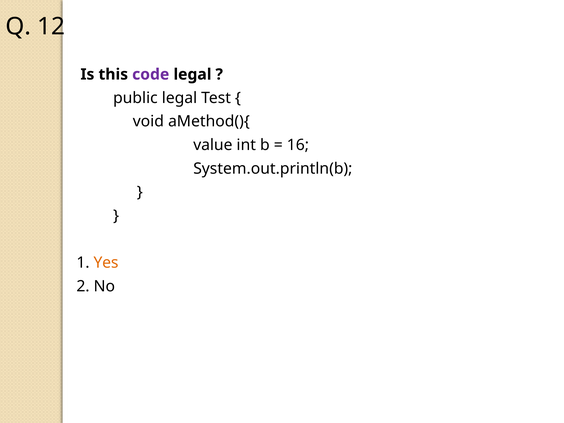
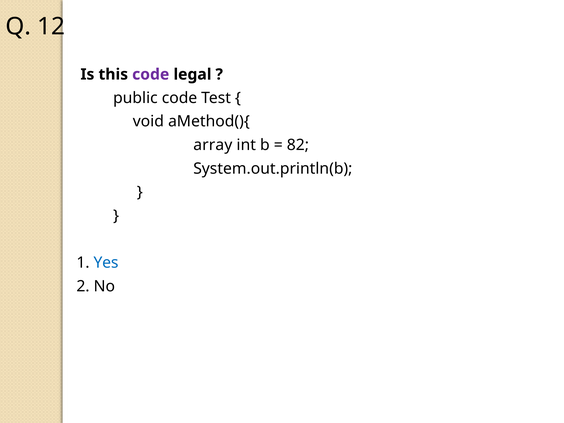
public legal: legal -> code (179, 98)
value: value -> array (213, 145)
16: 16 -> 82 (298, 145)
Yes colour: orange -> blue (106, 263)
